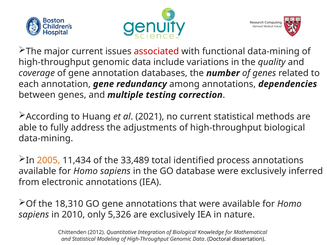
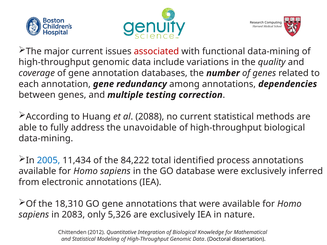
2021: 2021 -> 2088 (150, 117)
adjustments: adjustments -> unavoidable (150, 128)
2005 colour: orange -> blue (49, 160)
33,489: 33,489 -> 84,222 (135, 160)
2010: 2010 -> 2083 (73, 215)
